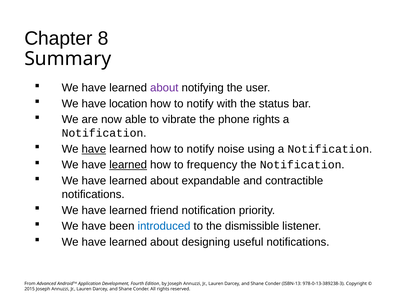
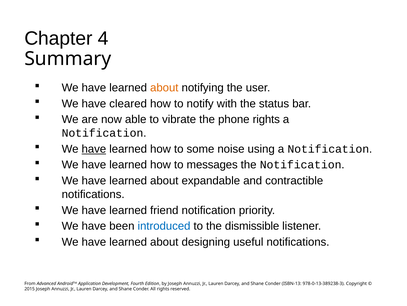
8: 8 -> 4 (103, 38)
about colour: purple -> orange (164, 88)
location: location -> cleared (128, 103)
learned how to notify: notify -> some (200, 149)
learned underline: present -> none (128, 165)
frequency: frequency -> messages (212, 165)
